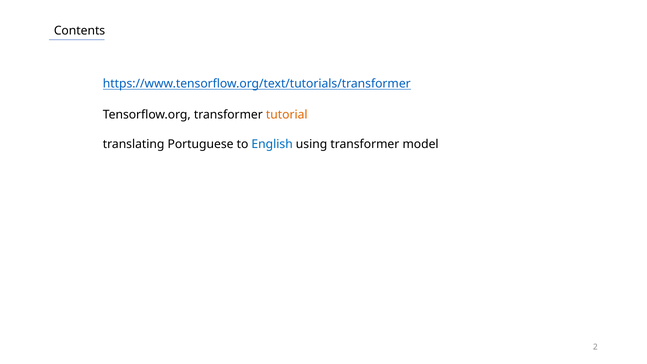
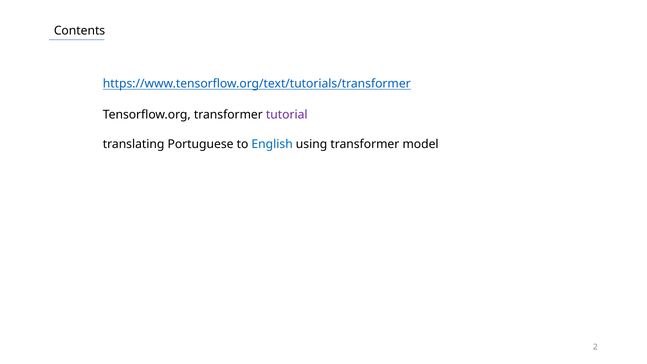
tutorial colour: orange -> purple (287, 115)
